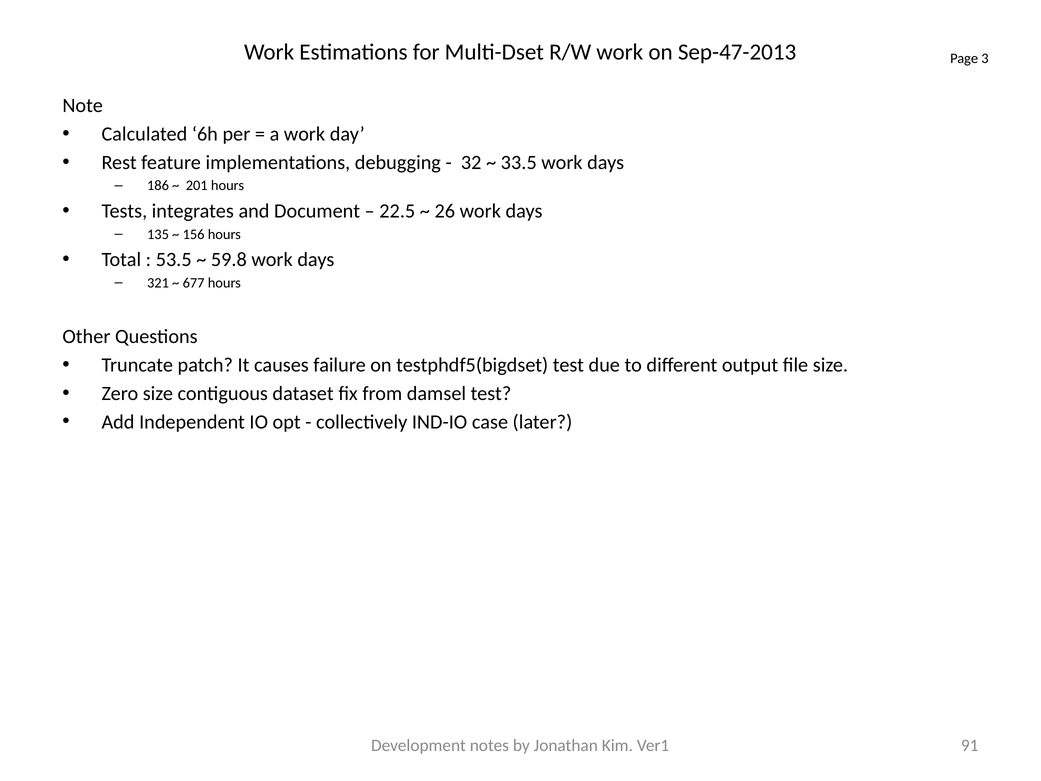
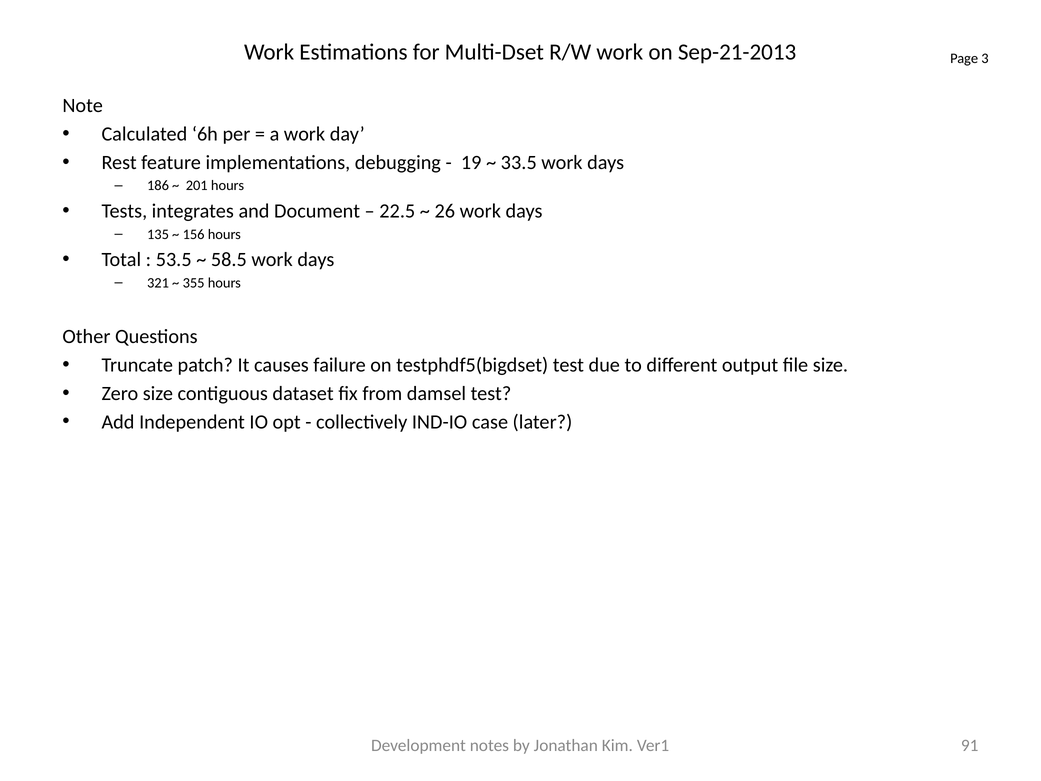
Sep-47-2013: Sep-47-2013 -> Sep-21-2013 (737, 52)
32: 32 -> 19 (471, 162)
59.8: 59.8 -> 58.5 (229, 260)
677: 677 -> 355 (194, 283)
